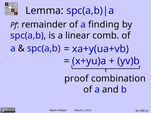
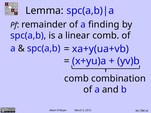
proof: proof -> comb (76, 79)
